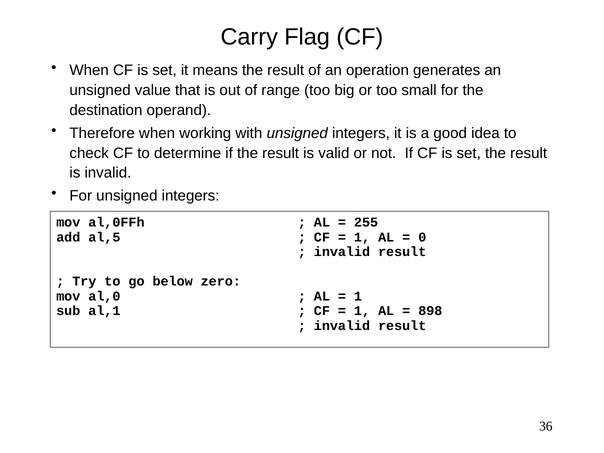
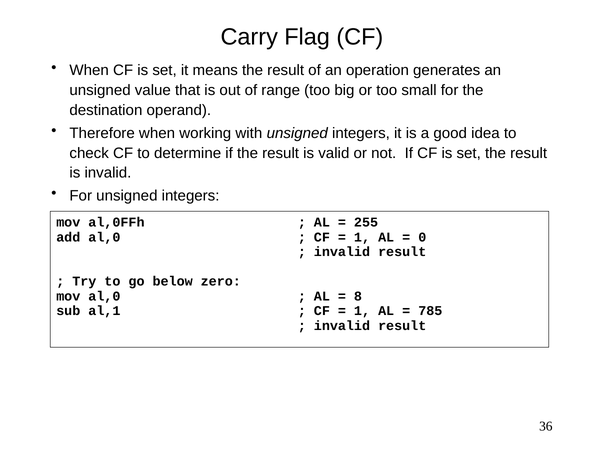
add al,5: al,5 -> al,0 (104, 237)
1: 1 -> 8 (358, 296)
898: 898 -> 785 (430, 311)
